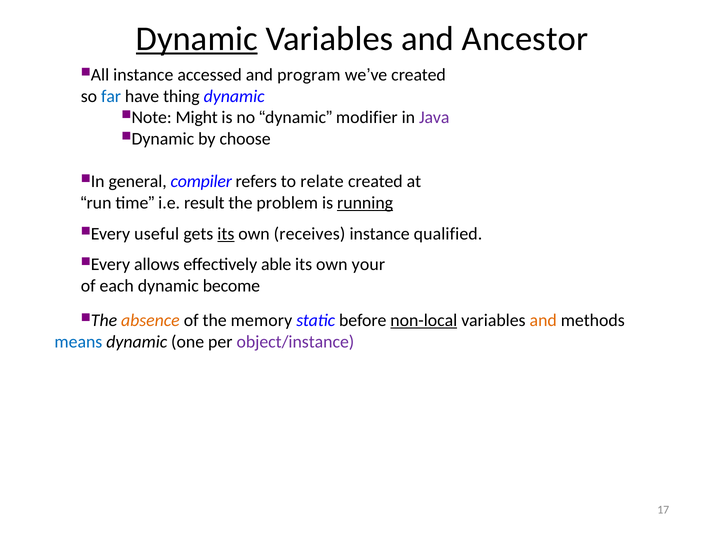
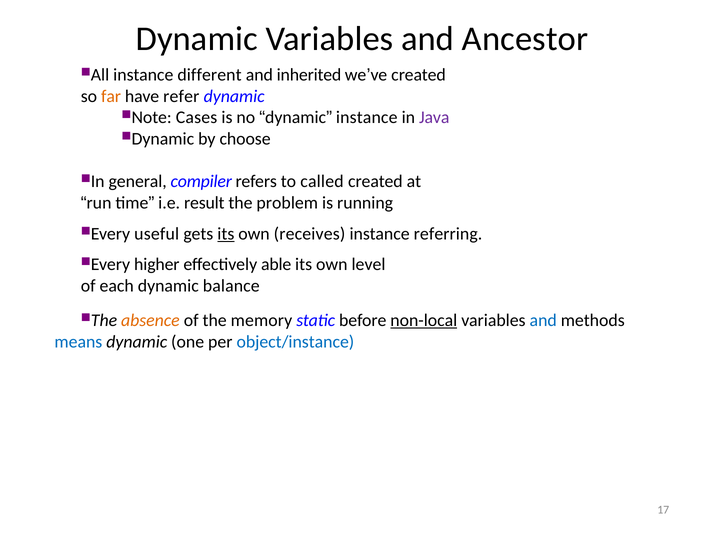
Dynamic underline: present -> none (197, 39)
accessed: accessed -> different (210, 75)
program: program -> inherited (309, 75)
far colour: blue -> orange (111, 96)
thing: thing -> refer (181, 96)
Might: Might -> Cases (197, 117)
dynamic modifier: modifier -> instance (367, 117)
relate: relate -> called (322, 182)
running underline: present -> none (365, 203)
qualified: qualified -> referring (448, 234)
allows: allows -> higher (157, 265)
your: your -> level (369, 265)
become: become -> balance (231, 286)
and colour: orange -> blue (543, 320)
object/instance colour: purple -> blue (295, 342)
